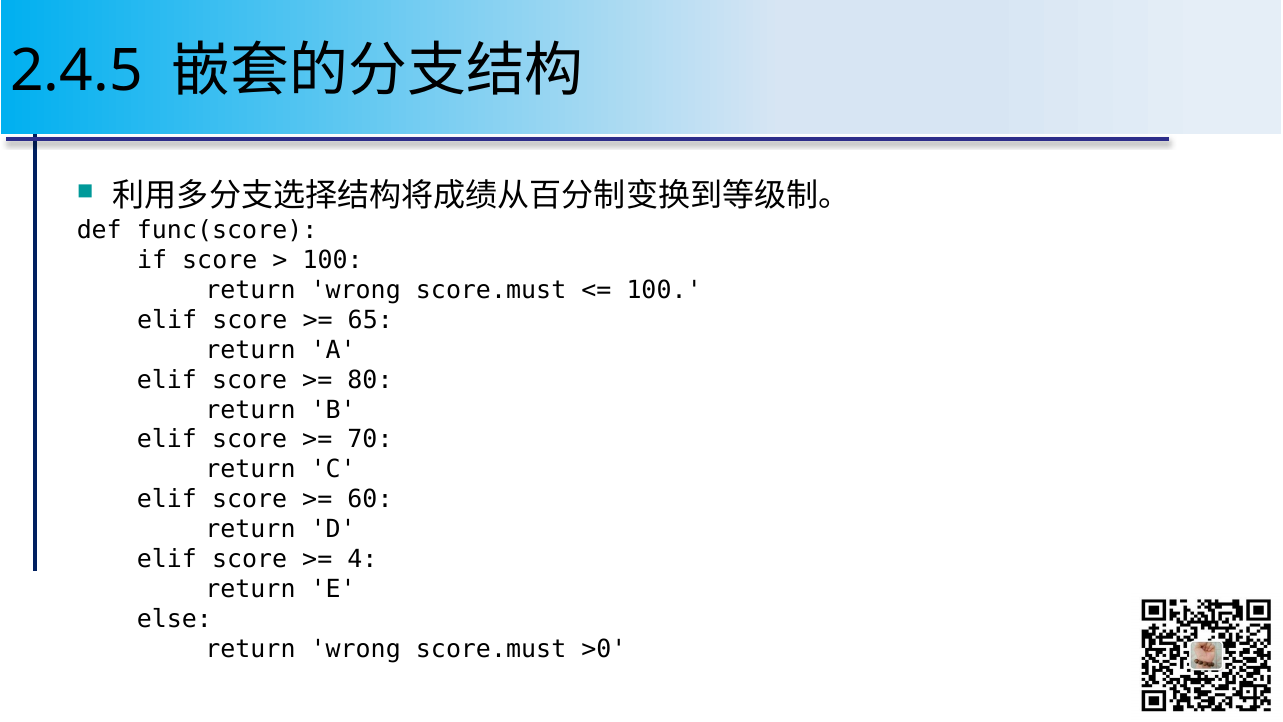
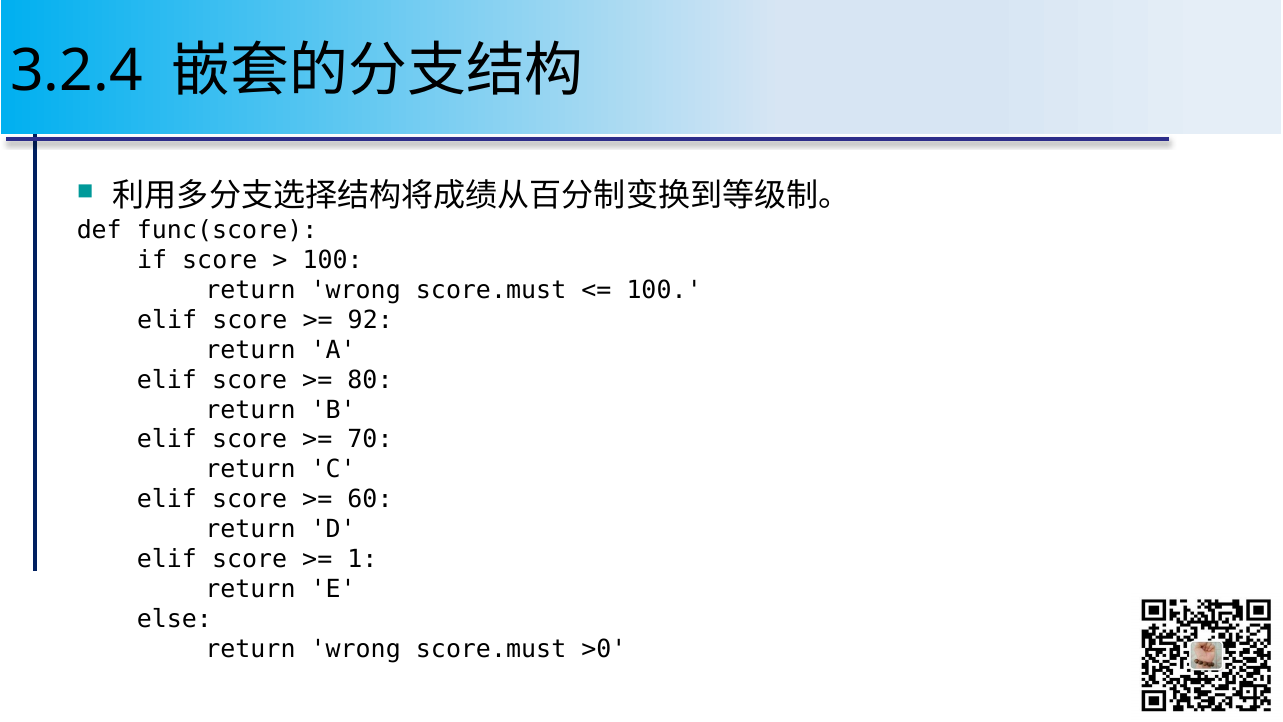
2.4.5: 2.4.5 -> 3.2.4 (77, 71)
65: 65 -> 92 (370, 320)
4: 4 -> 1 (362, 559)
